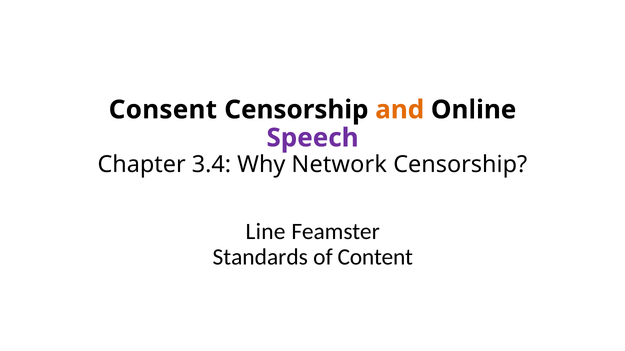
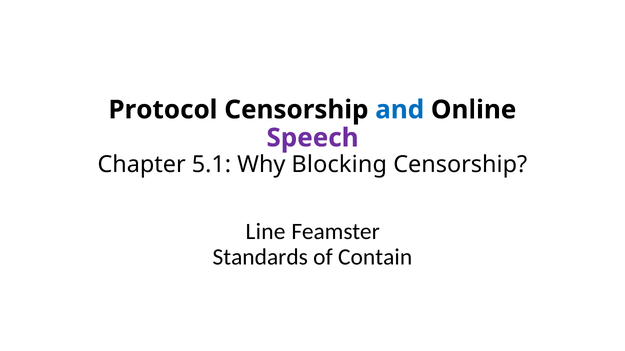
Consent: Consent -> Protocol (163, 110)
and colour: orange -> blue (400, 110)
3.4: 3.4 -> 5.1 (211, 165)
Network: Network -> Blocking (339, 165)
Content: Content -> Contain (375, 257)
